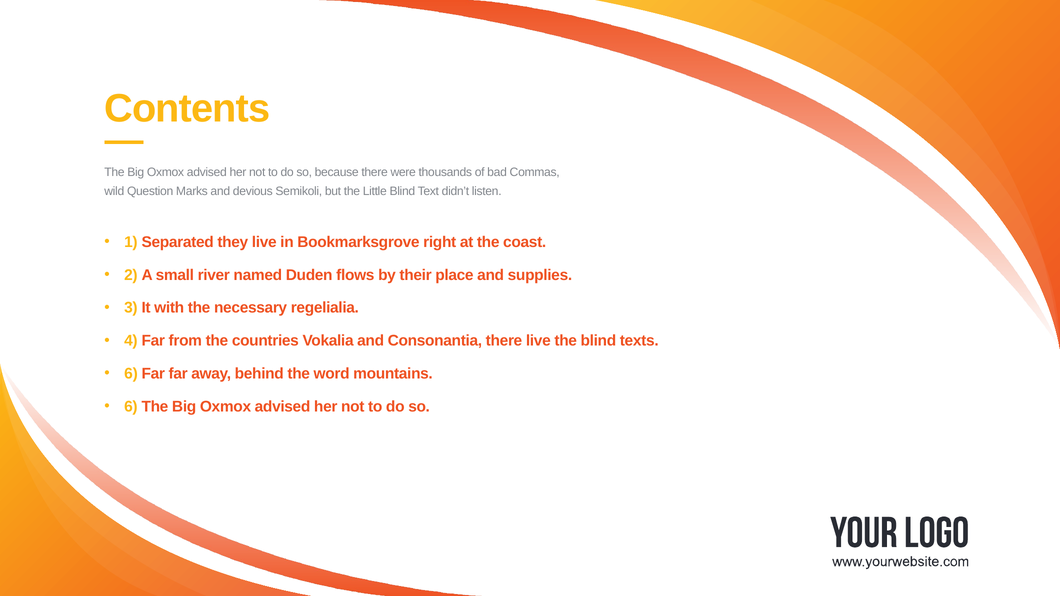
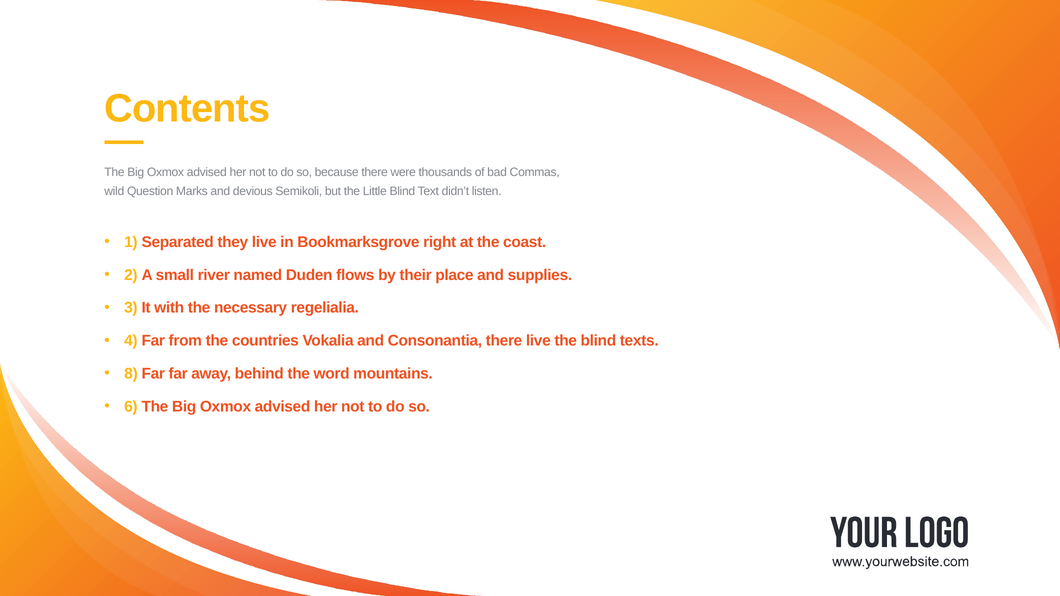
6: 6 -> 8 (131, 374)
